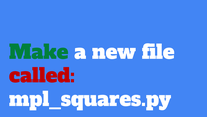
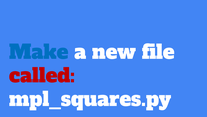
Make colour: green -> blue (39, 52)
